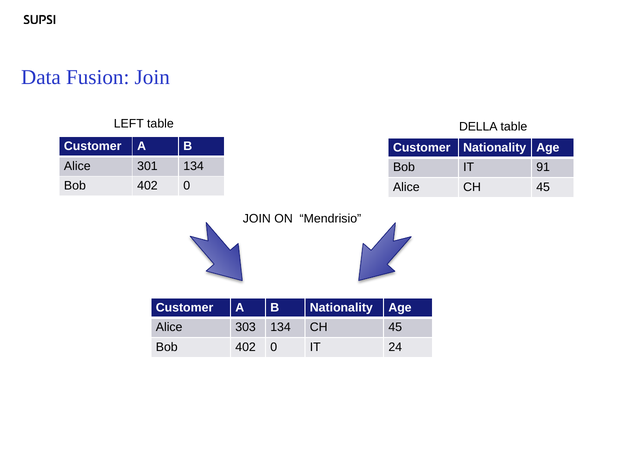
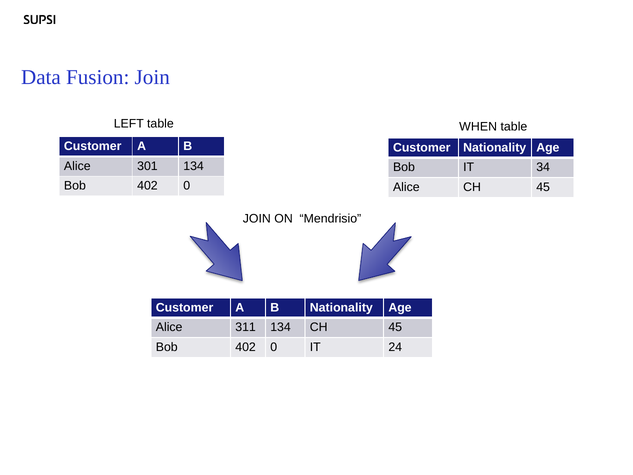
DELLA: DELLA -> WHEN (478, 127)
91: 91 -> 34 (543, 167)
303: 303 -> 311 (246, 327)
